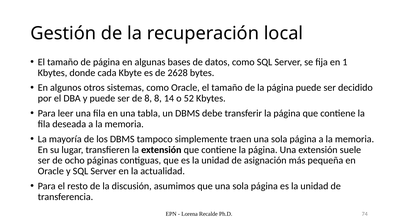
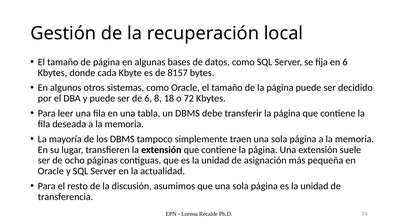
en 1: 1 -> 6 (345, 62)
2628: 2628 -> 8157 (178, 73)
de 8: 8 -> 6 (148, 98)
14: 14 -> 18 (169, 98)
52: 52 -> 72 (189, 98)
